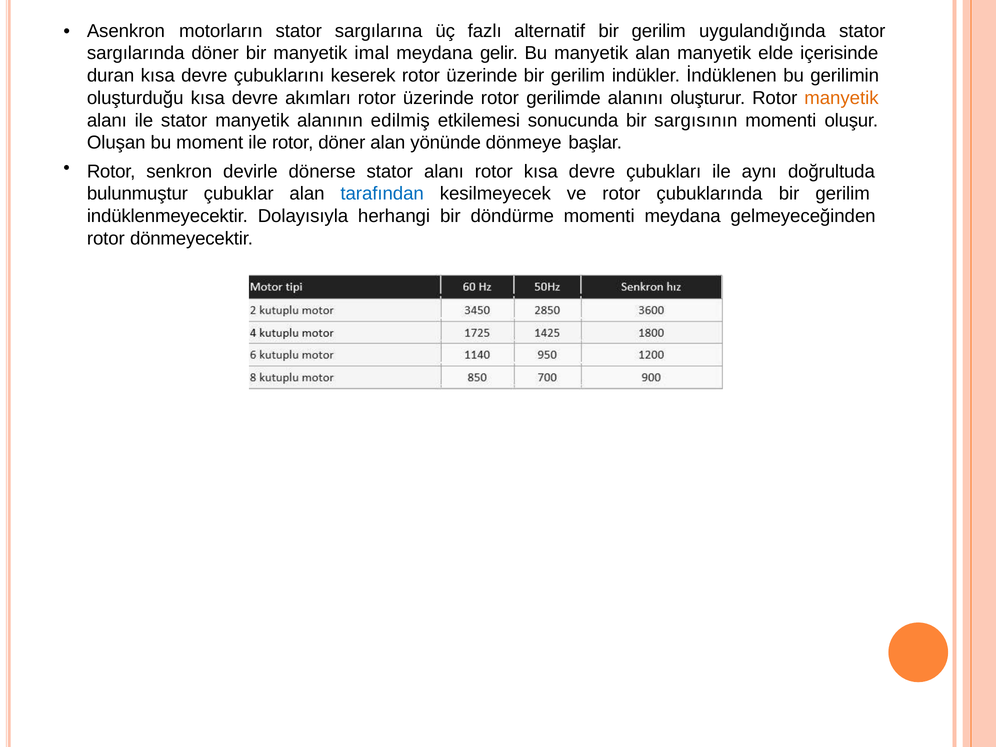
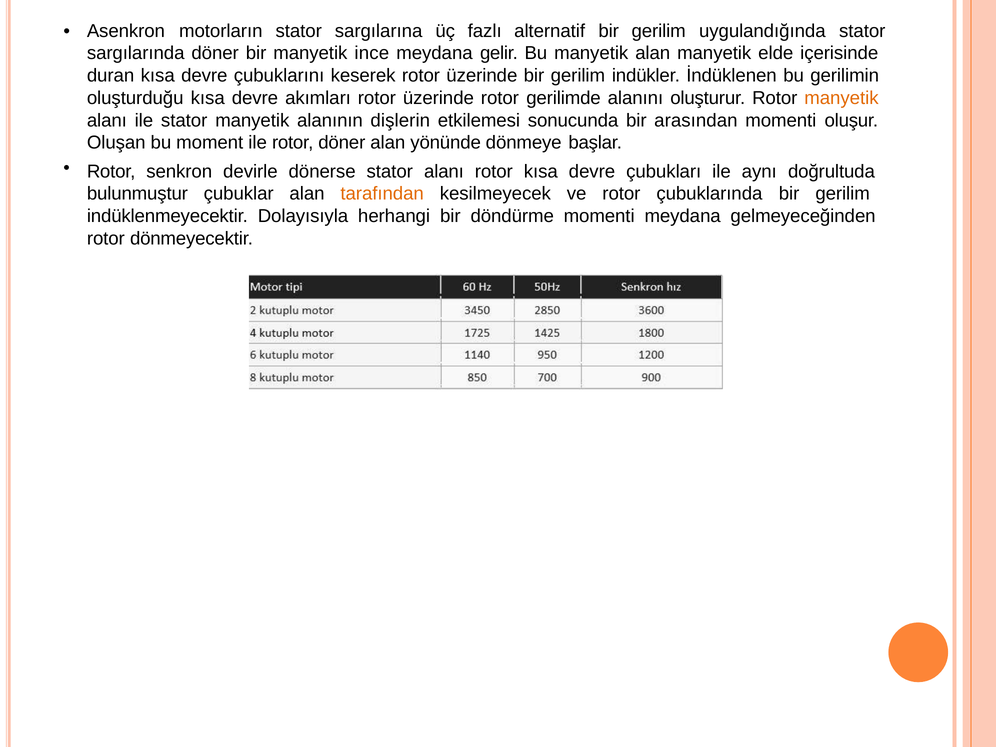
imal: imal -> ince (372, 53)
edilmiş: edilmiş -> dişlerin (400, 120)
sargısının: sargısının -> arasından (696, 120)
tarafından colour: blue -> orange (382, 194)
